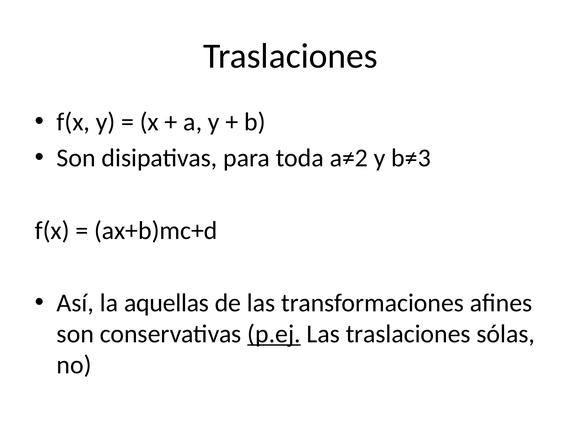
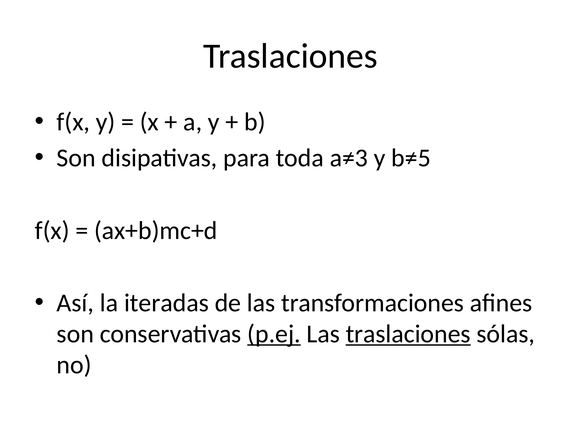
a≠2: a≠2 -> a≠3 (349, 158)
b≠3: b≠3 -> b≠5 (411, 158)
aquellas: aquellas -> iteradas (166, 303)
traslaciones underline: none -> present (408, 334)
